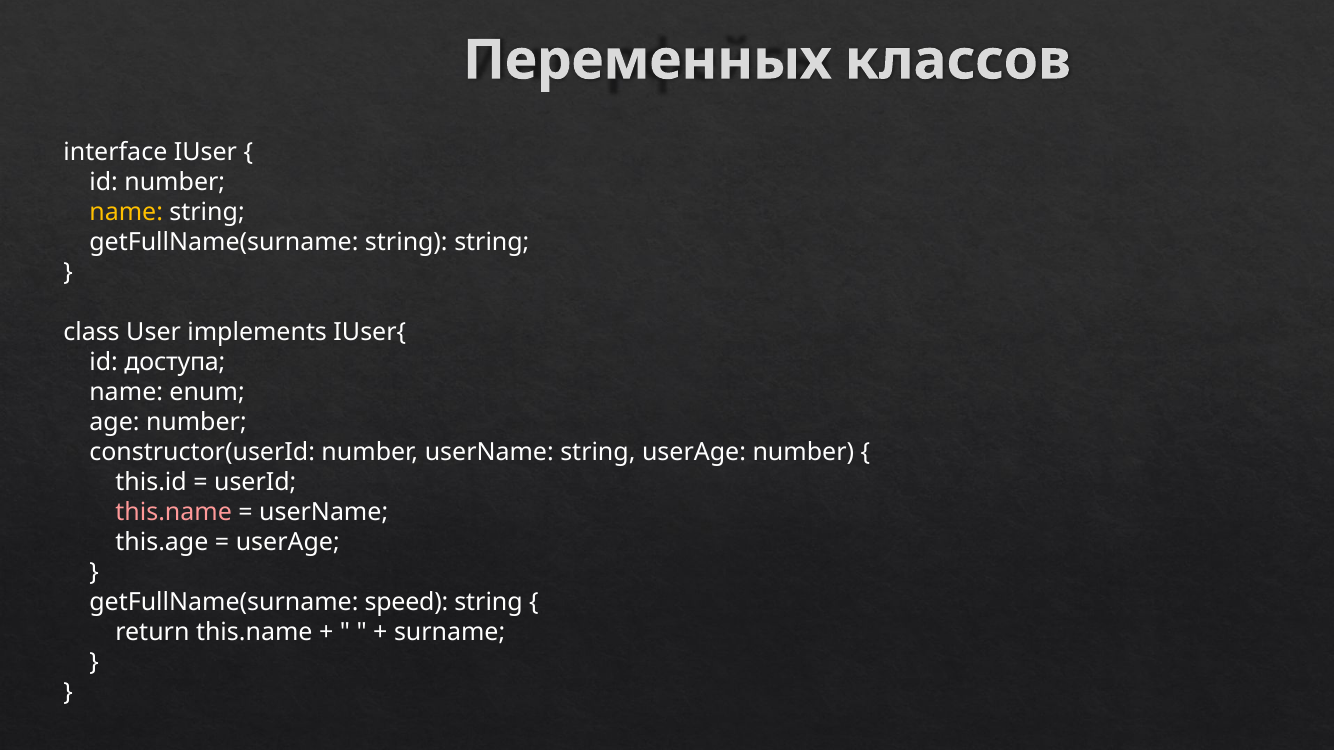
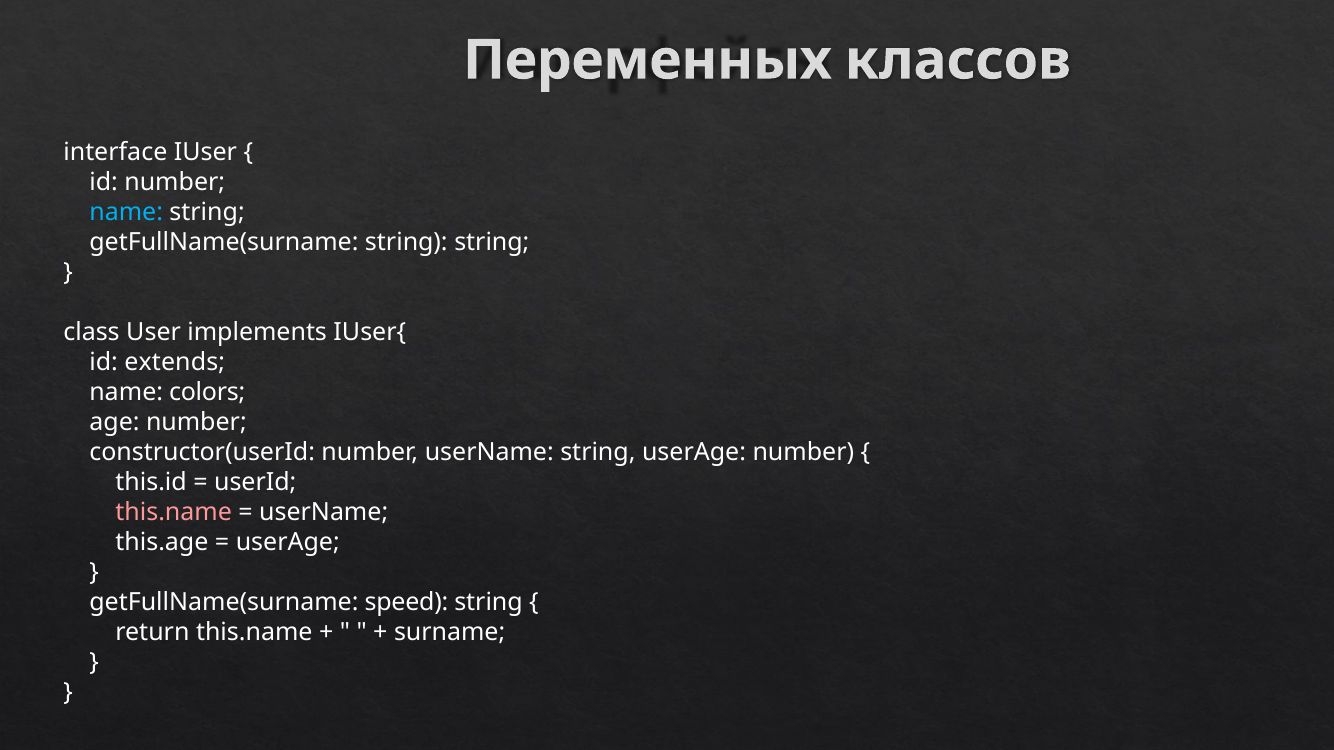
name colour: yellow -> light blue (126, 212)
доступа: доступа -> extends (175, 363)
enum: enum -> colors (207, 393)
